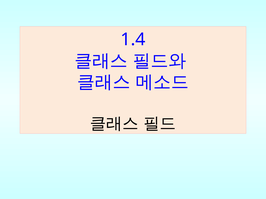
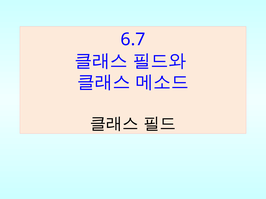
1.4: 1.4 -> 6.7 (133, 40)
